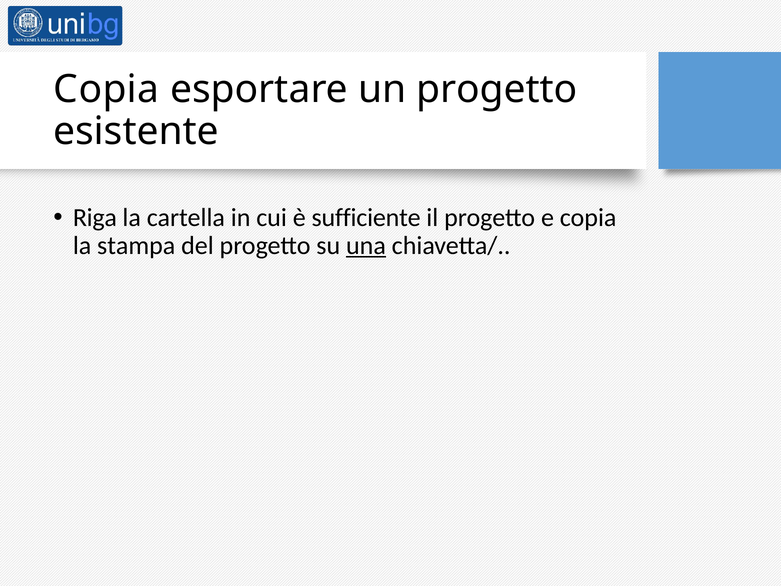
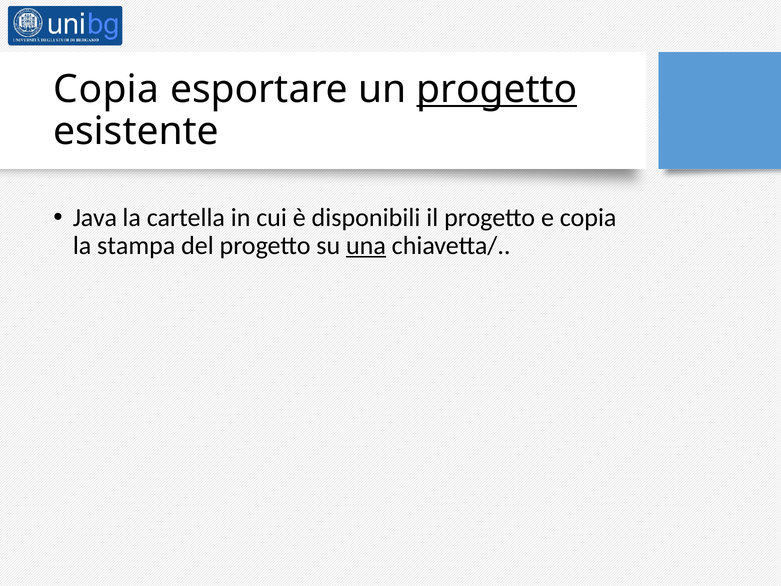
progetto underline: none -> present (497, 89)
Riga: Riga -> Java (95, 217)
sufficiente: sufficiente -> disponibili (366, 217)
